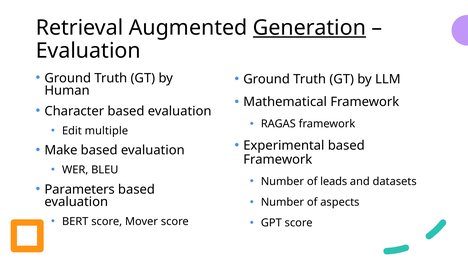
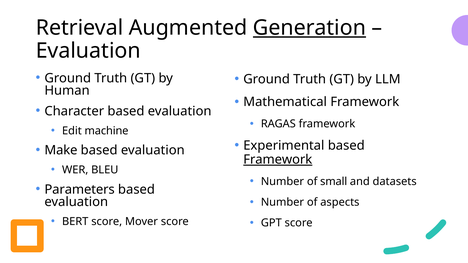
multiple: multiple -> machine (106, 131)
Framework underline: none -> present (278, 160)
leads: leads -> small (334, 182)
